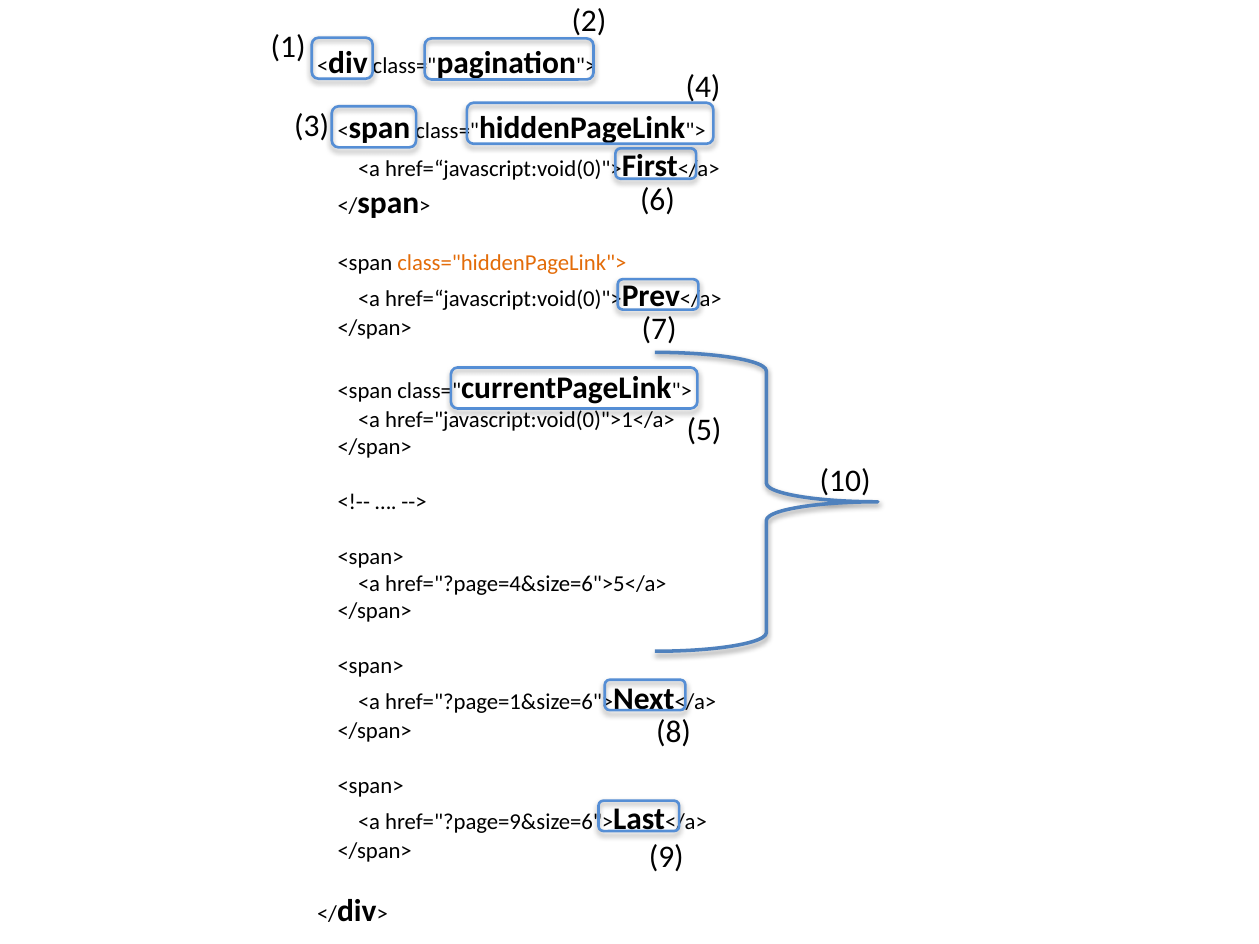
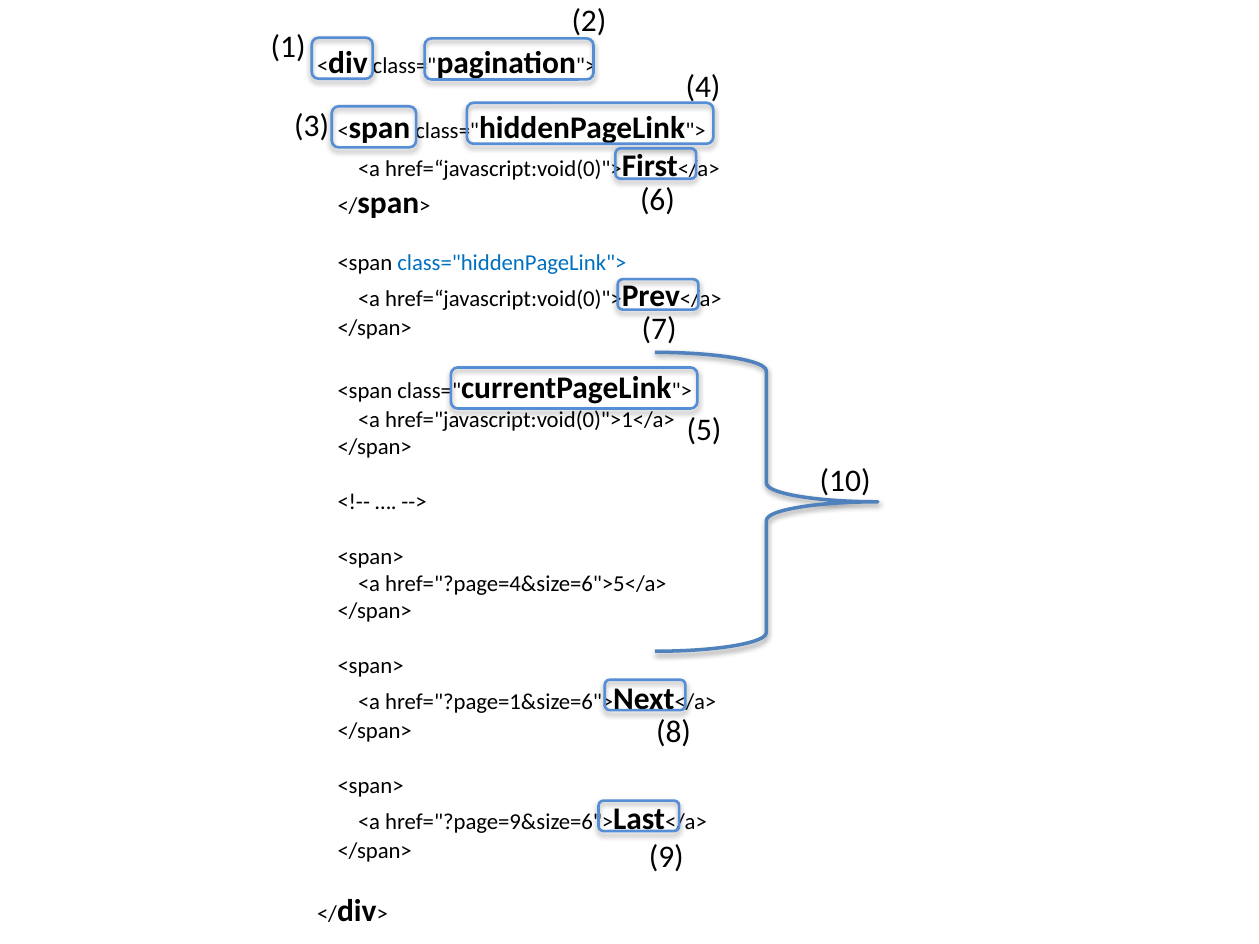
class="hiddenPageLink"> colour: orange -> blue (512, 263)
